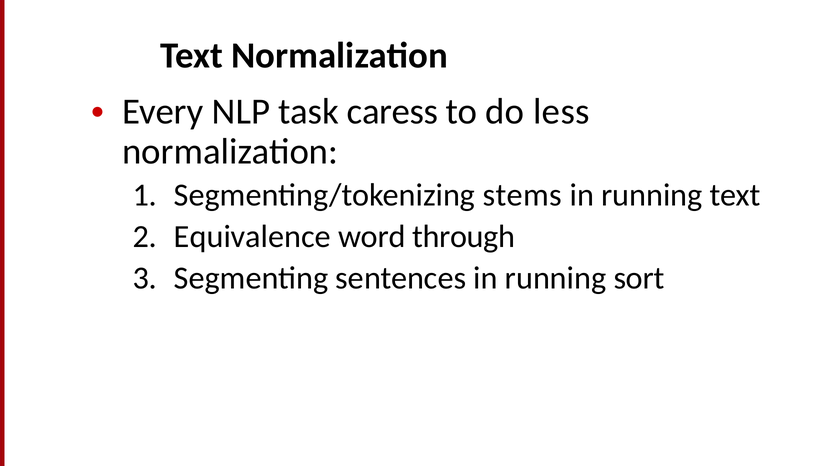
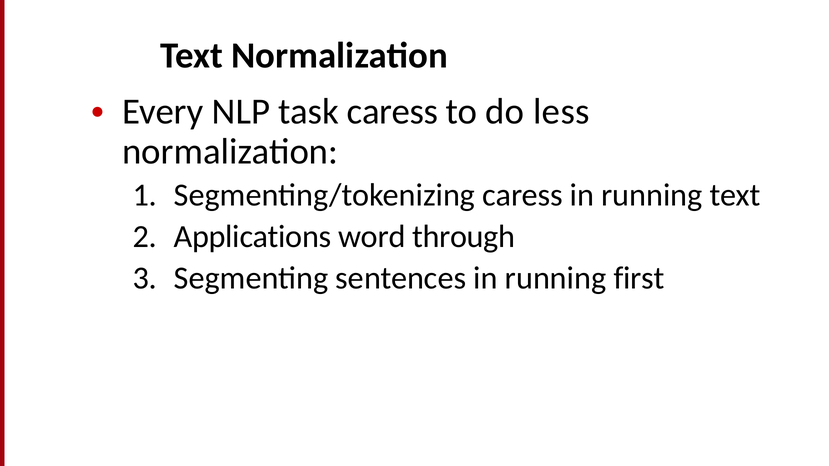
Segmenting/tokenizing stems: stems -> caress (523, 195)
Equivalence: Equivalence -> Applications (253, 237)
sort: sort -> first (639, 278)
